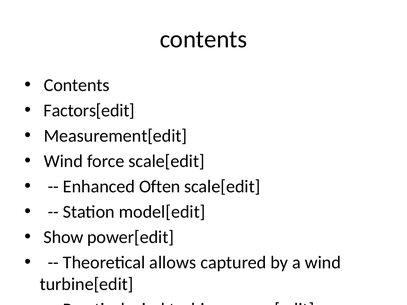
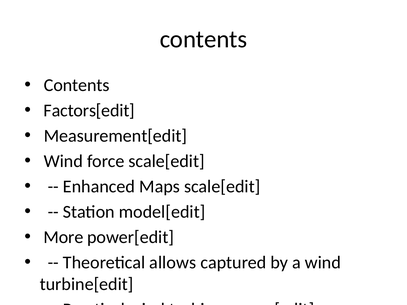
Often: Often -> Maps (160, 187)
Show: Show -> More (63, 237)
